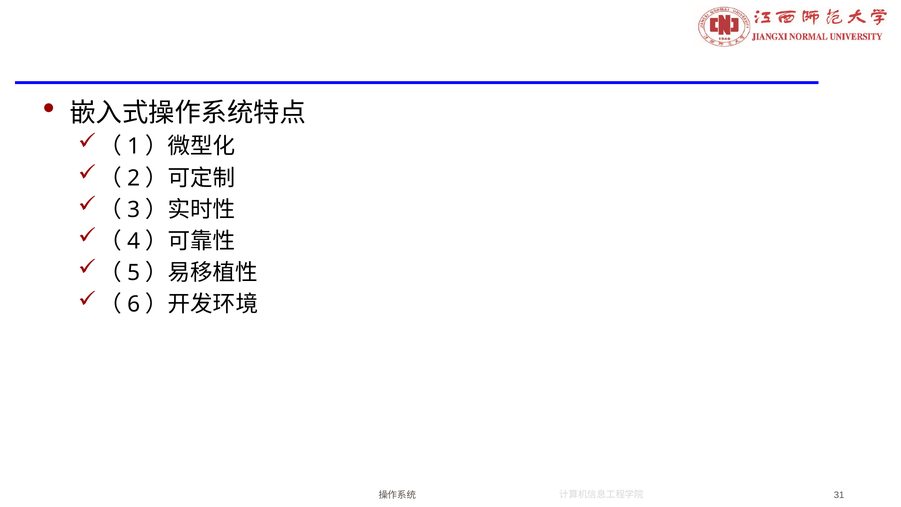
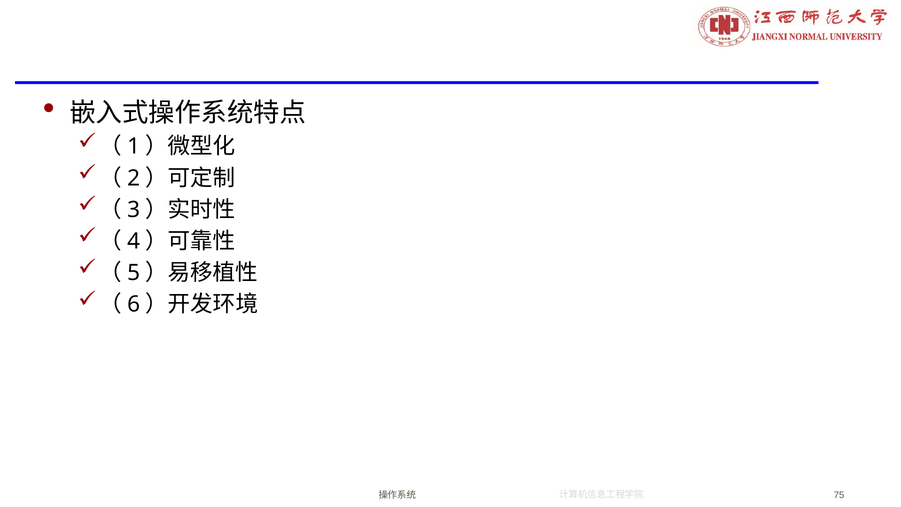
31: 31 -> 75 (839, 495)
